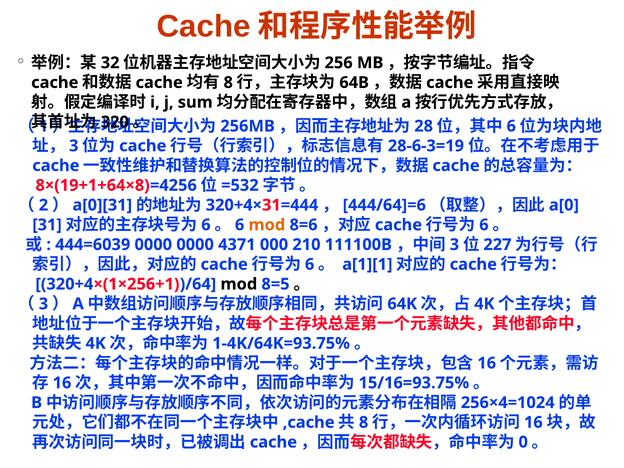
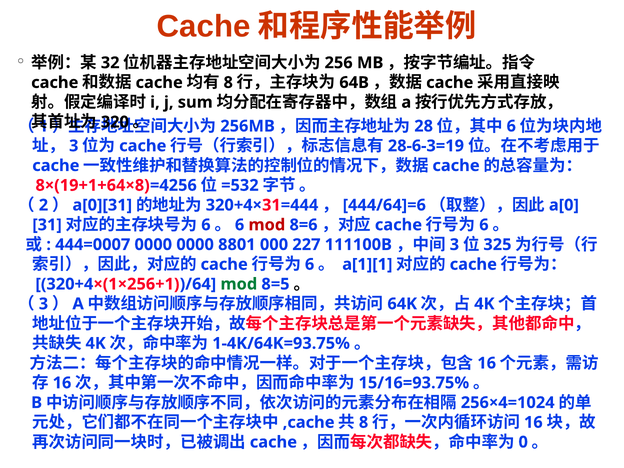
mod colour: orange -> red (267, 225)
444=6039: 444=6039 -> 444=0007 (93, 245)
4371: 4371 -> 8801 (237, 245)
210: 210 -> 227 (306, 245)
227: 227 -> 325 (497, 245)
mod colour: black -> green (239, 284)
